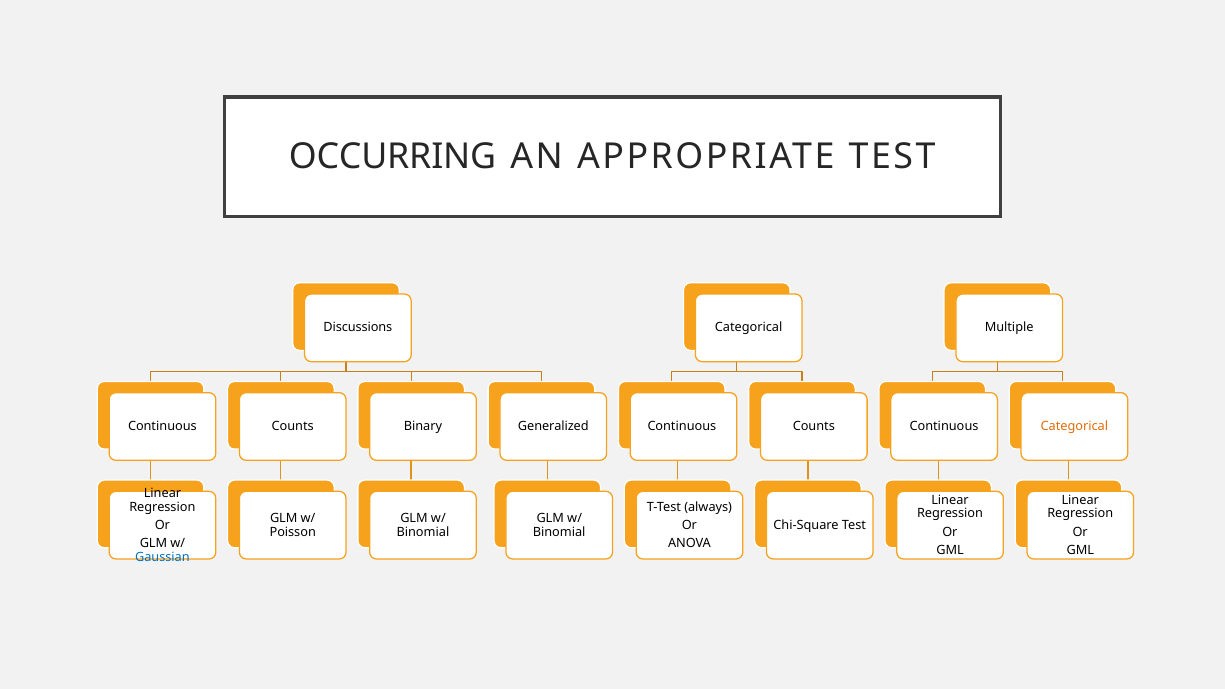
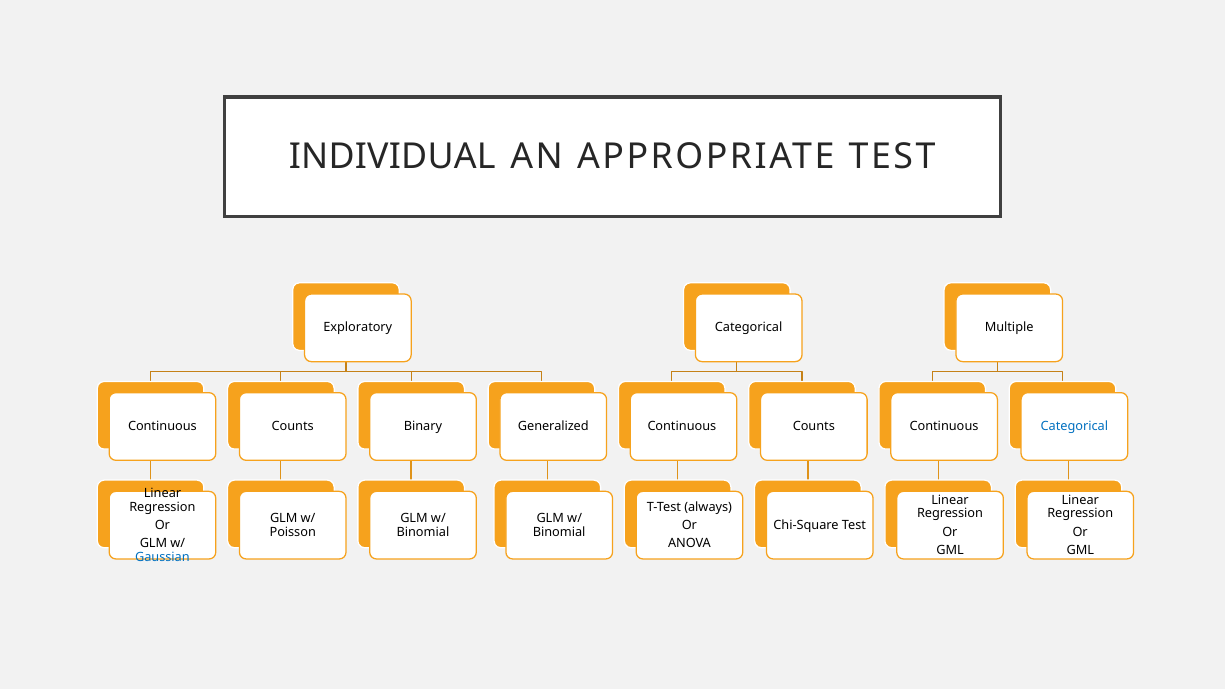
OCCURRING: OCCURRING -> INDIVIDUAL (392, 156)
Discussions: Discussions -> Exploratory (358, 328)
Categorical colour: orange -> blue (1074, 426)
